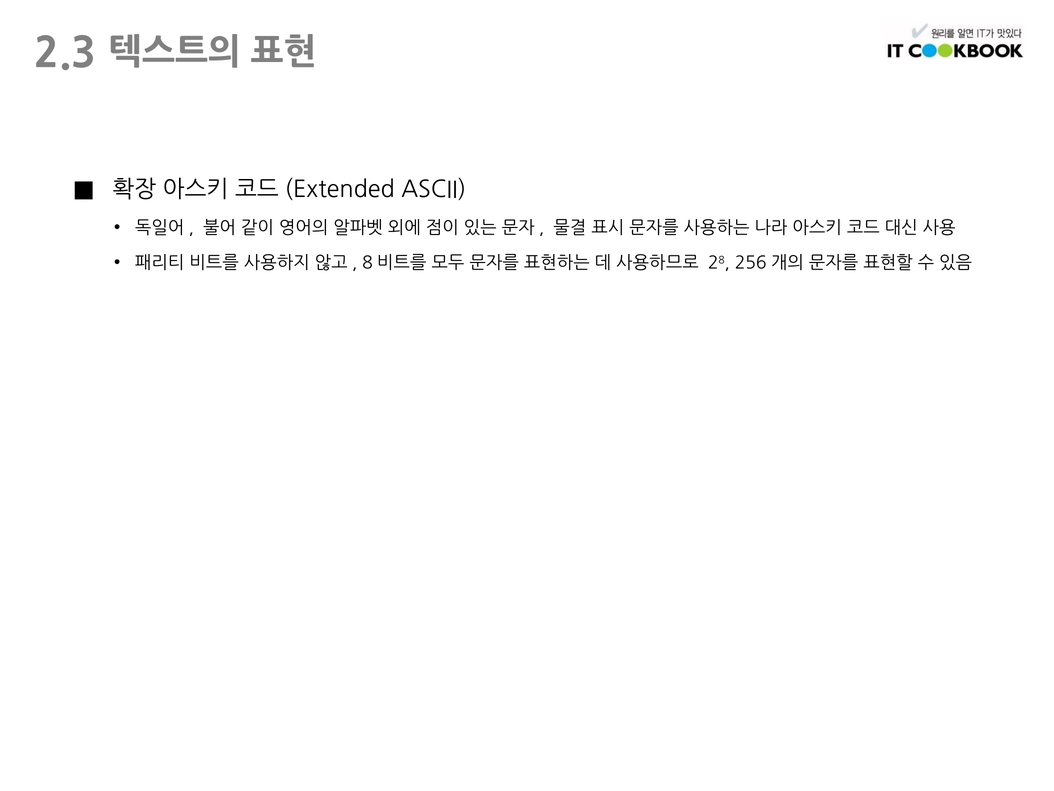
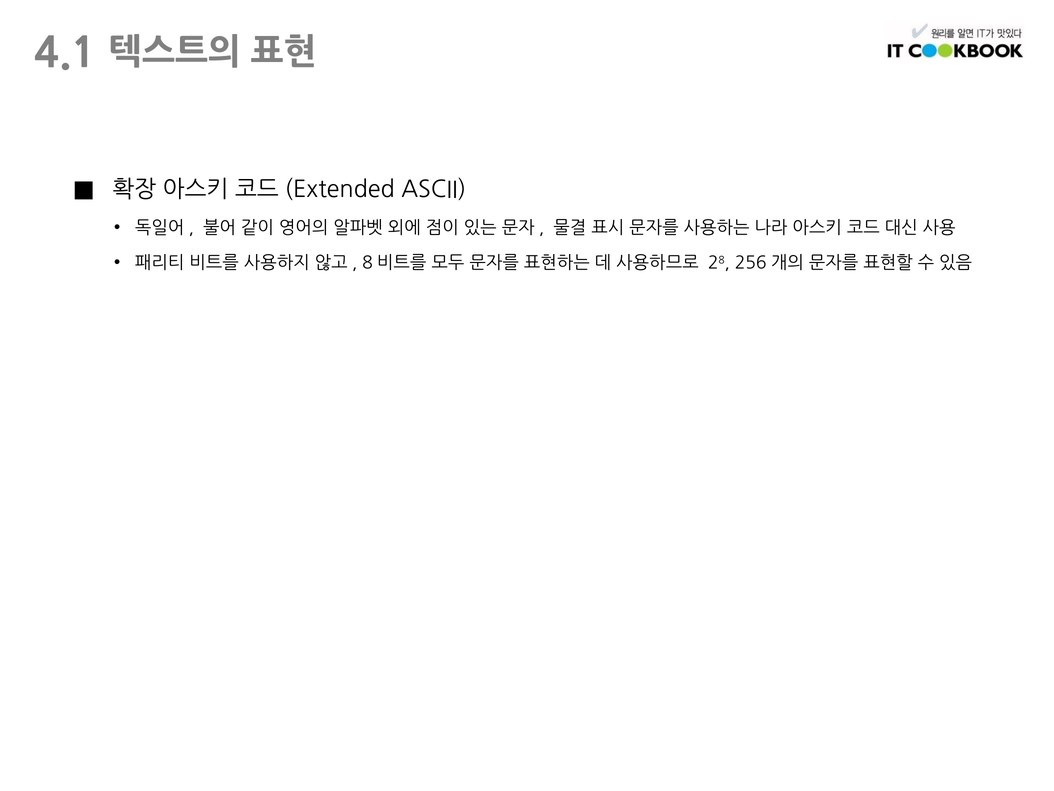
2.3: 2.3 -> 4.1 (65, 54)
